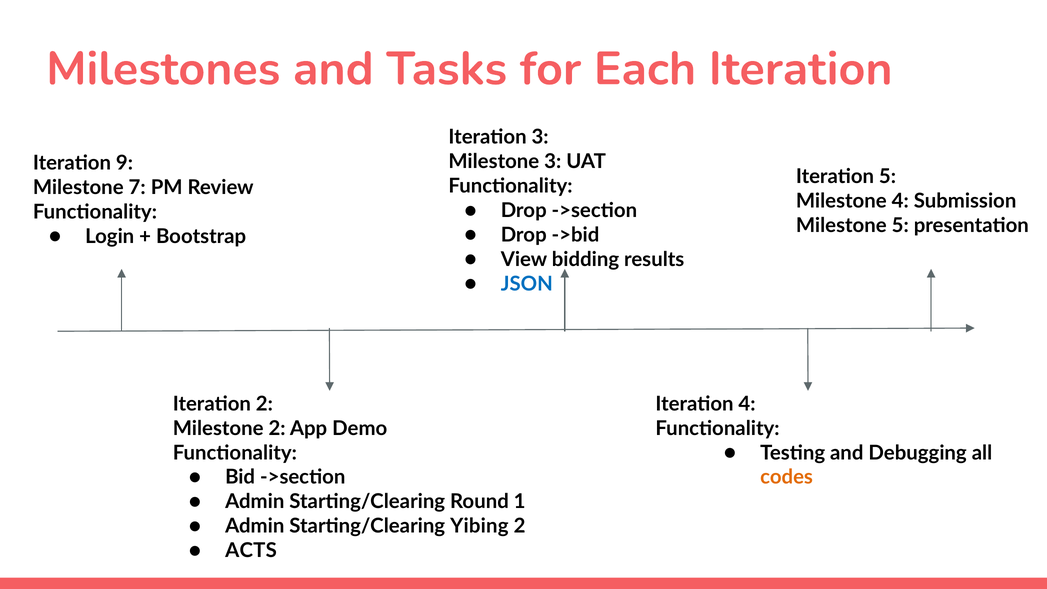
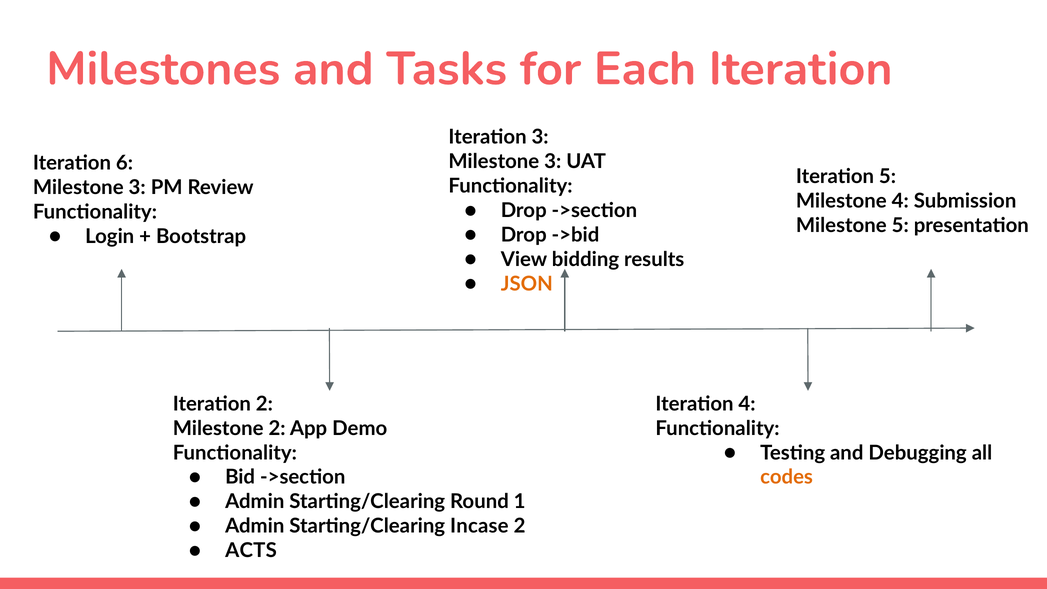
9: 9 -> 6 (124, 163)
7: 7 -> 3 (137, 188)
JSON colour: blue -> orange (527, 284)
Yibing: Yibing -> Incase (479, 526)
